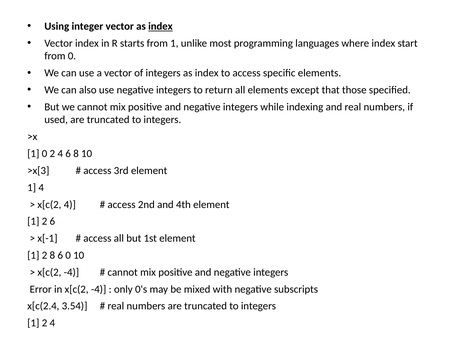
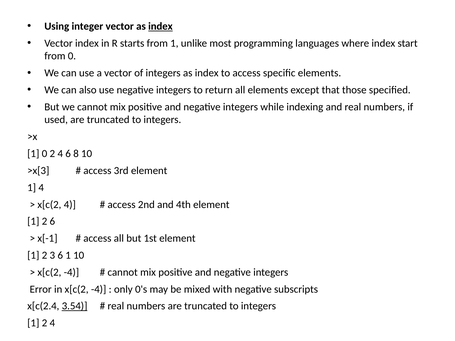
2 8: 8 -> 3 (52, 255)
6 0: 0 -> 1 (68, 255)
3.54 underline: none -> present (75, 306)
